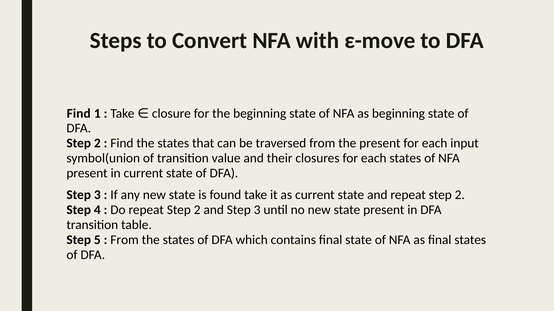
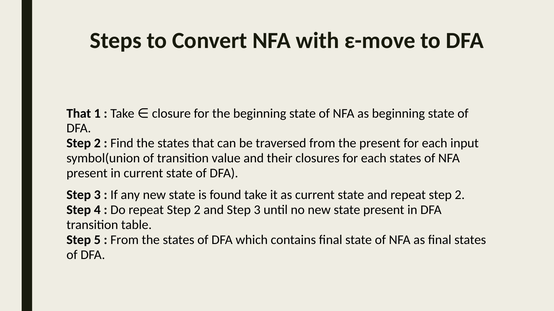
Find: Find -> That (79, 114)
